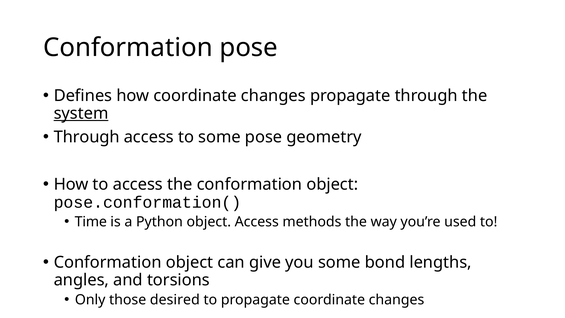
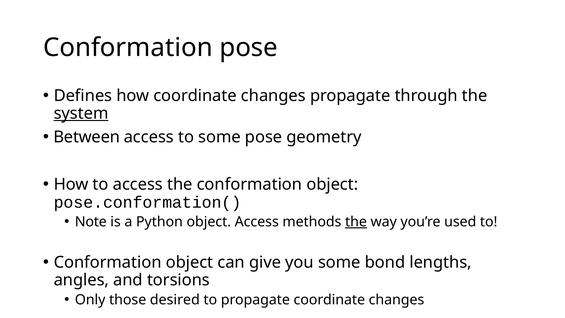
Through: Through -> Between (87, 137)
Time: Time -> Note (91, 222)
the underline: none -> present (356, 222)
